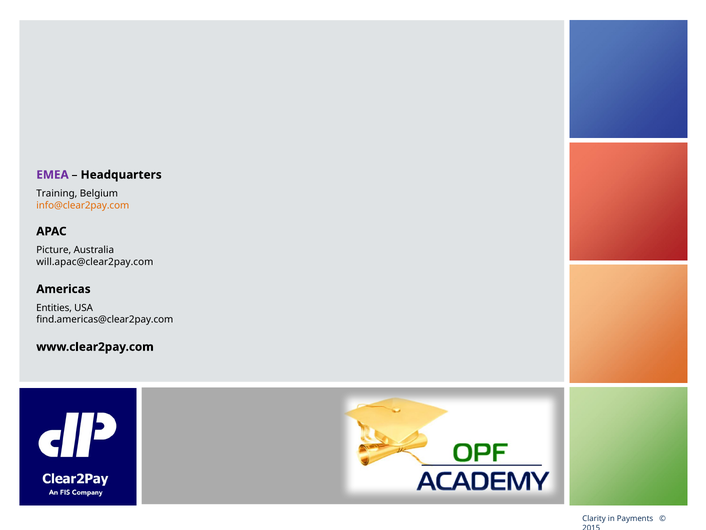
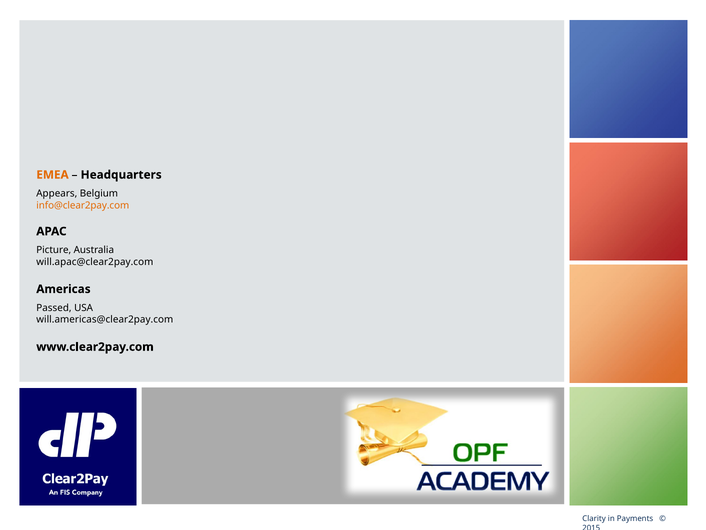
EMEA colour: purple -> orange (52, 175)
Training: Training -> Appears (57, 193)
Entities: Entities -> Passed (54, 308)
find.americas@clear2pay.com: find.americas@clear2pay.com -> will.americas@clear2pay.com (105, 319)
